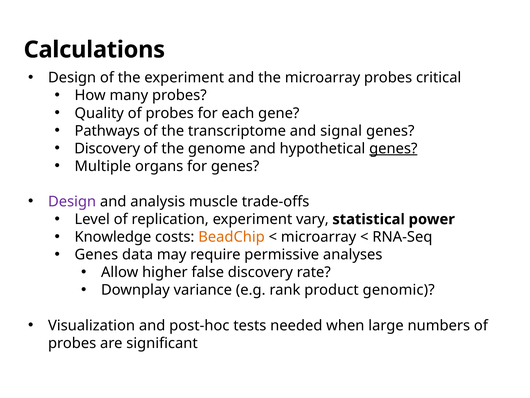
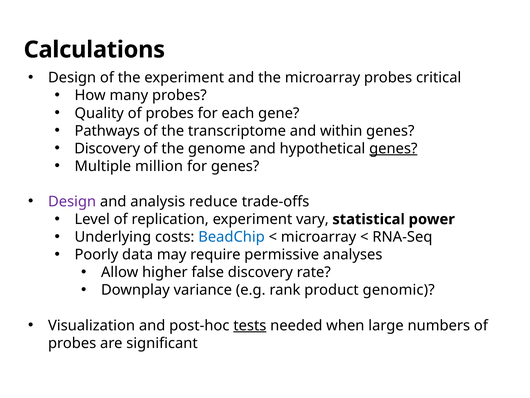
signal: signal -> within (341, 131)
organs: organs -> million (159, 166)
muscle: muscle -> reduce (213, 201)
Knowledge: Knowledge -> Underlying (113, 237)
BeadChip colour: orange -> blue (232, 237)
Genes: Genes -> Poorly (96, 254)
tests underline: none -> present (250, 325)
